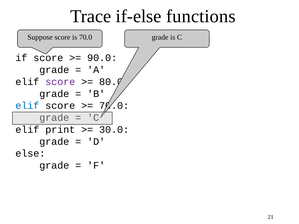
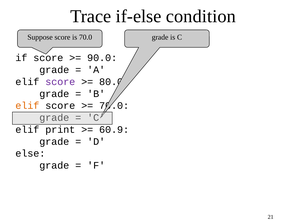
functions: functions -> condition (201, 16)
elif colour: blue -> orange (27, 106)
30.0: 30.0 -> 60.9 (114, 130)
